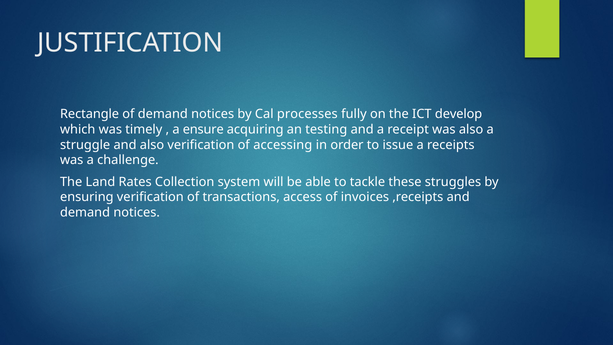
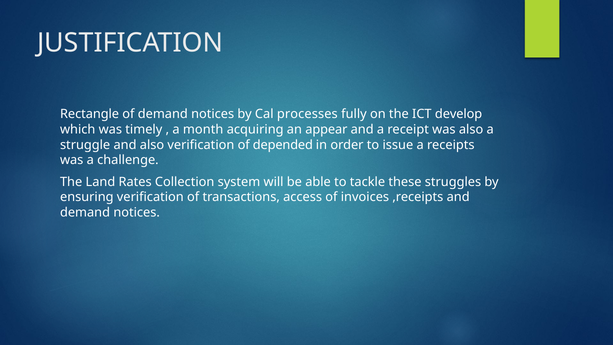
ensure: ensure -> month (203, 129)
testing: testing -> appear (326, 129)
accessing: accessing -> depended (283, 145)
